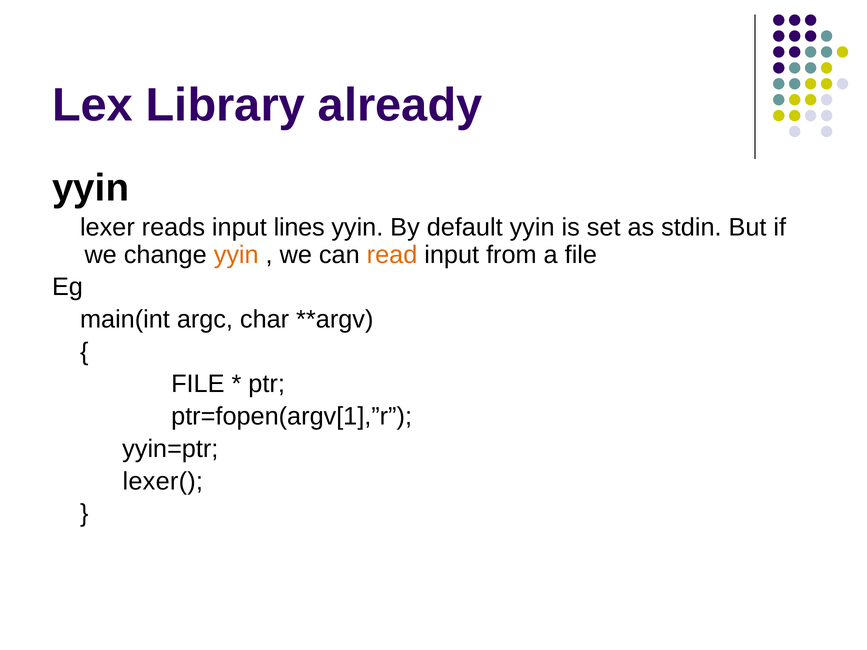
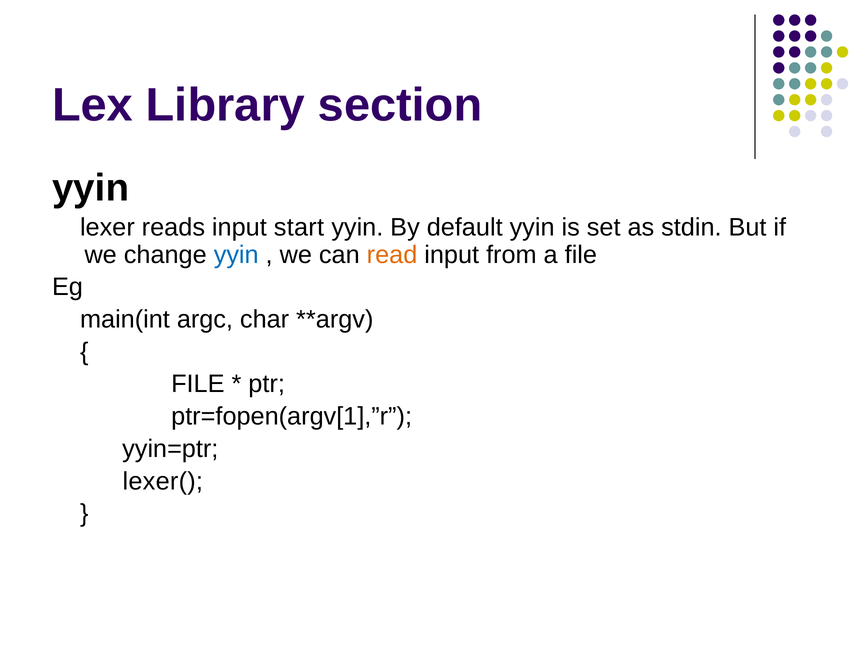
already: already -> section (400, 105)
lines: lines -> start (299, 228)
yyin colour: orange -> blue (236, 255)
